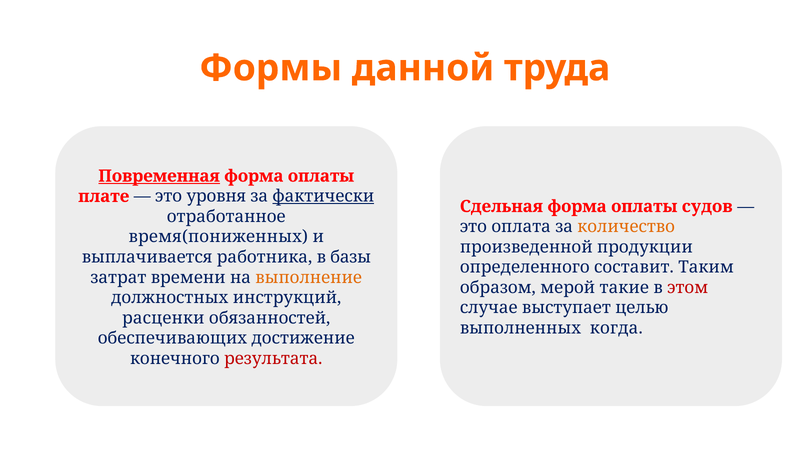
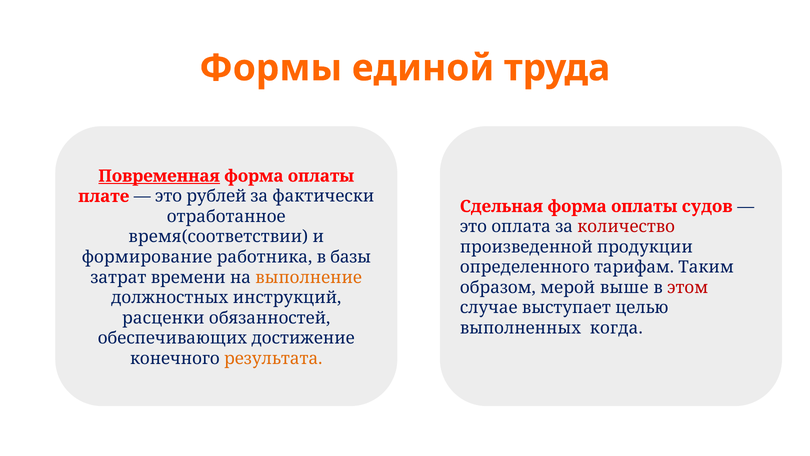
данной: данной -> единой (423, 68)
уровня: уровня -> рублей (216, 196)
фактически underline: present -> none (323, 196)
количество colour: orange -> red (626, 227)
время(пониженных: время(пониженных -> время(соответствии (218, 237)
выплачивается: выплачивается -> формирование (147, 257)
составит: составит -> тарифам (634, 267)
такие: такие -> выше (624, 287)
результата colour: red -> orange (273, 358)
